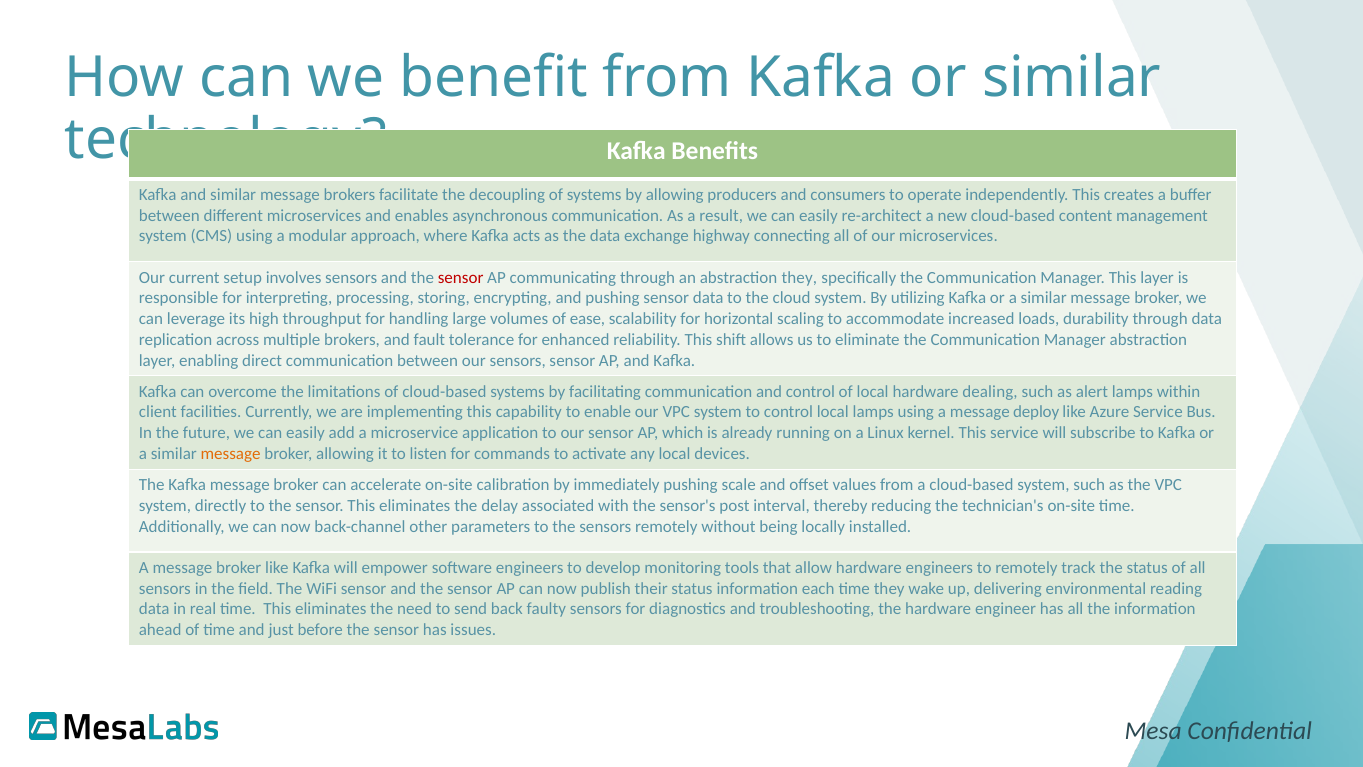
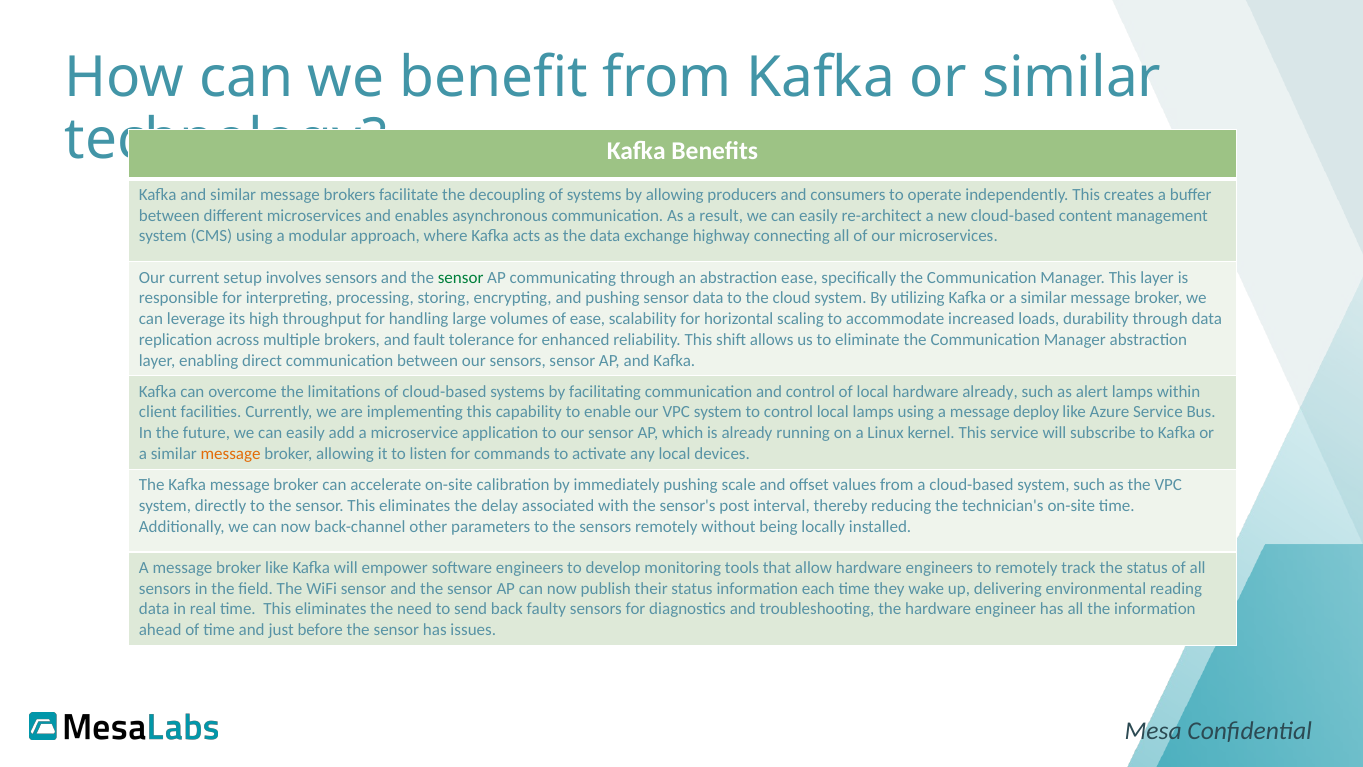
sensor colour: red -> green (461, 277)
abstraction they: they -> ease (799, 277)
hardware dealing: dealing -> already (990, 391)
